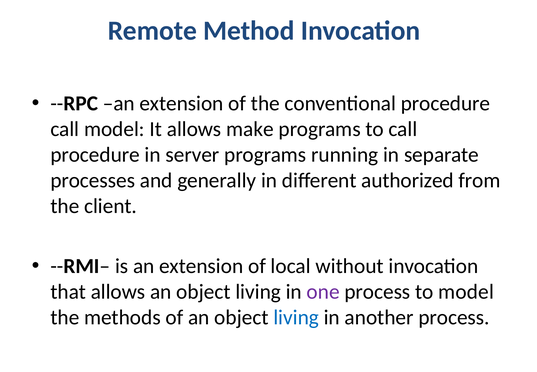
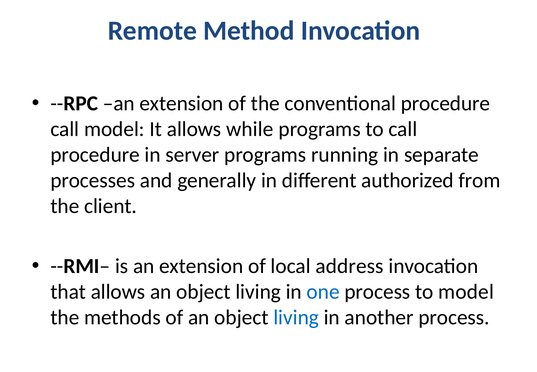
make: make -> while (250, 129)
without: without -> address (350, 266)
one colour: purple -> blue (323, 292)
